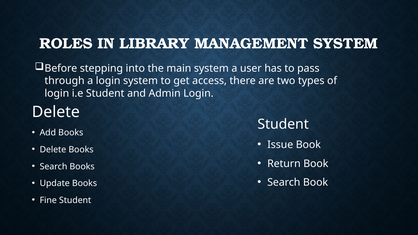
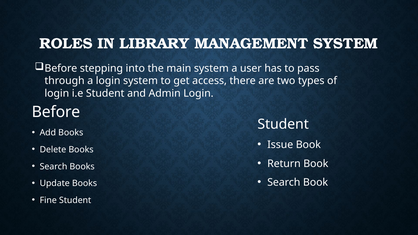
Delete: Delete -> Before (56, 112)
